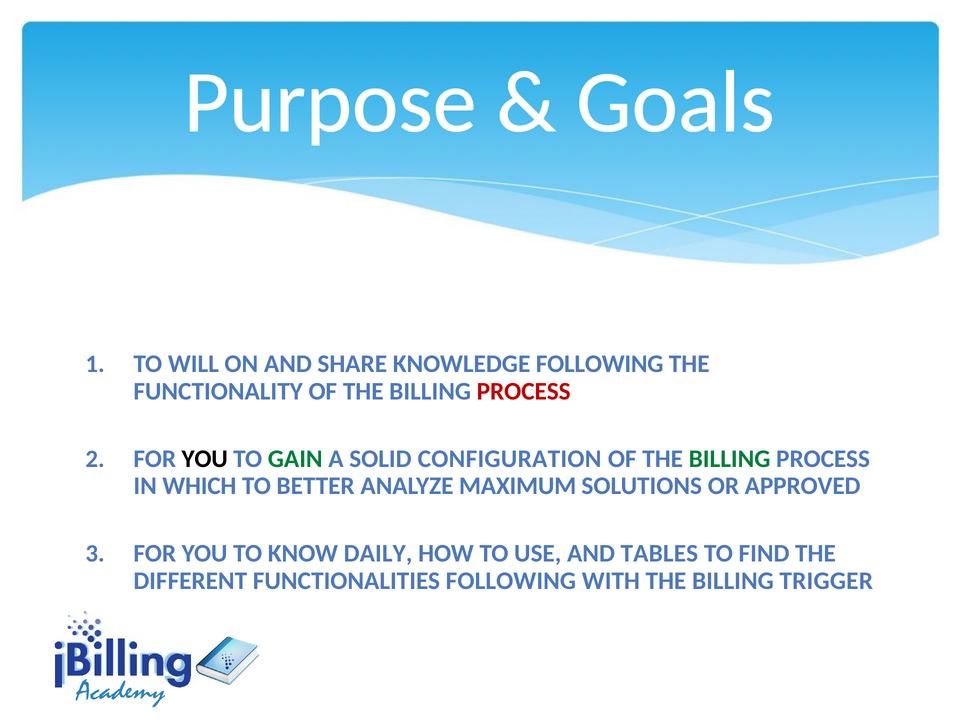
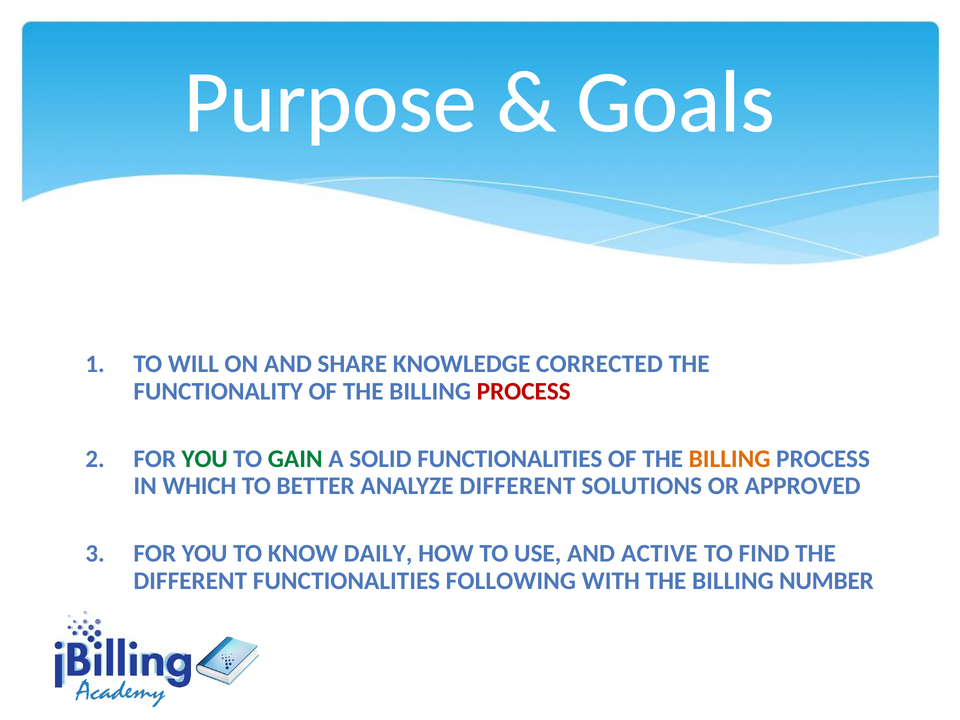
KNOWLEDGE FOLLOWING: FOLLOWING -> CORRECTED (599, 364)
YOU colour: black -> green (205, 459)
SOLID CONFIGURATION: CONFIGURATION -> FUNCTIONALITIES (510, 459)
BILLING colour: green -> orange (730, 459)
ANALYZE MAXIMUM: MAXIMUM -> DIFFERENT (517, 486)
TABLES: TABLES -> ACTIVE (659, 553)
TRIGGER: TRIGGER -> NUMBER (826, 581)
